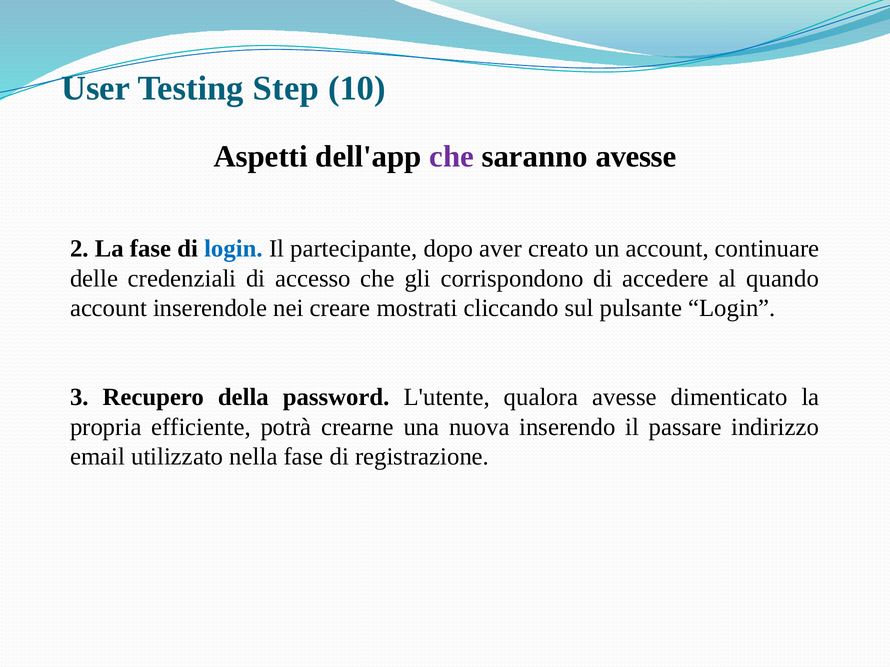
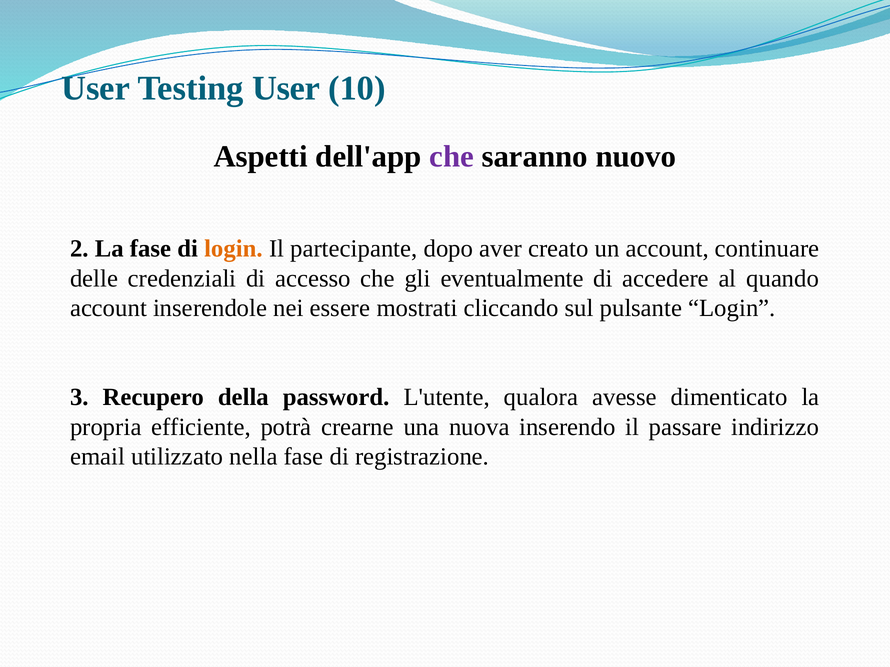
Testing Step: Step -> User (286, 88)
saranno avesse: avesse -> nuovo (636, 157)
login colour: blue -> orange (233, 249)
corrispondono: corrispondono -> eventualmente (512, 279)
creare: creare -> essere (340, 308)
